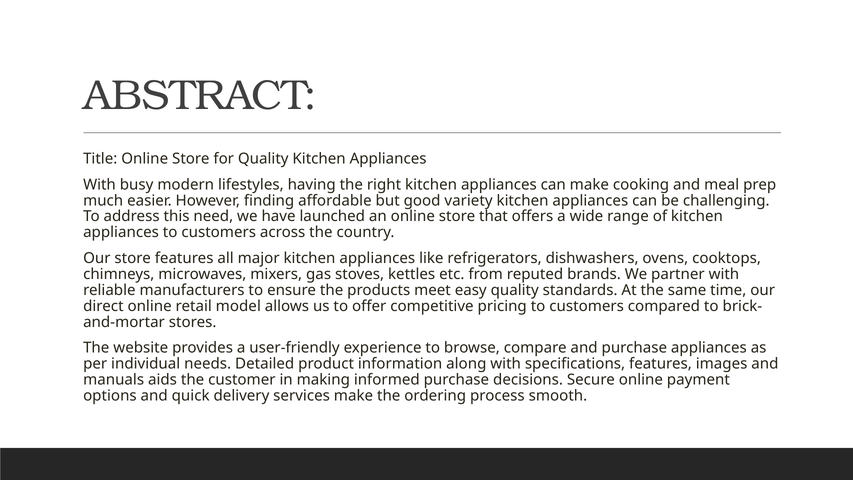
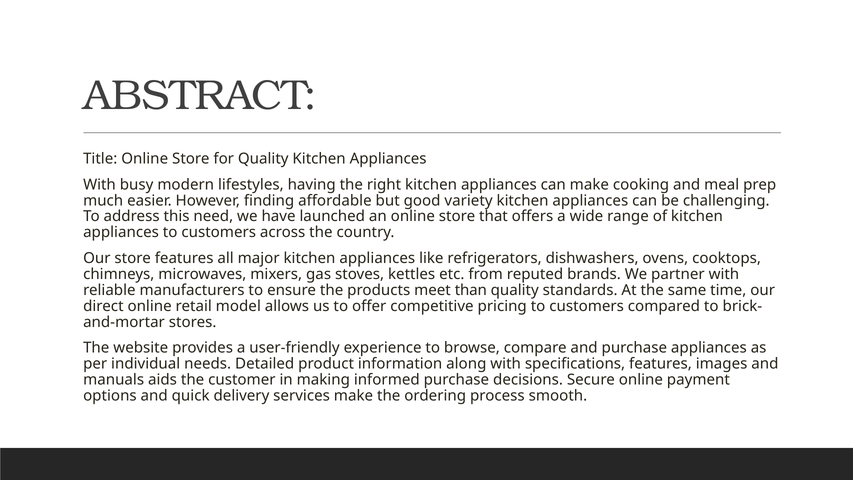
easy: easy -> than (471, 290)
